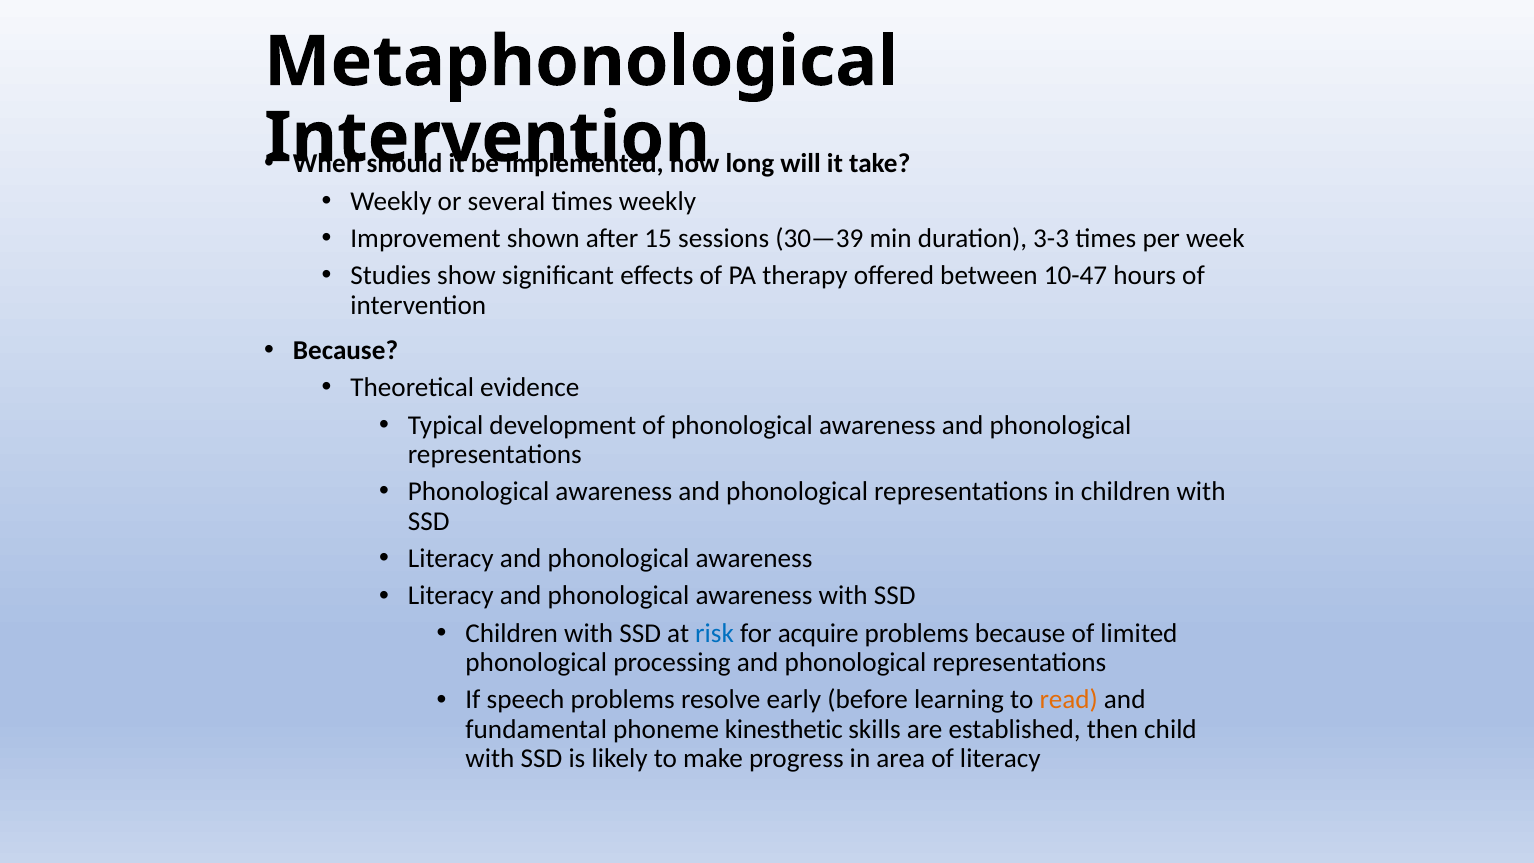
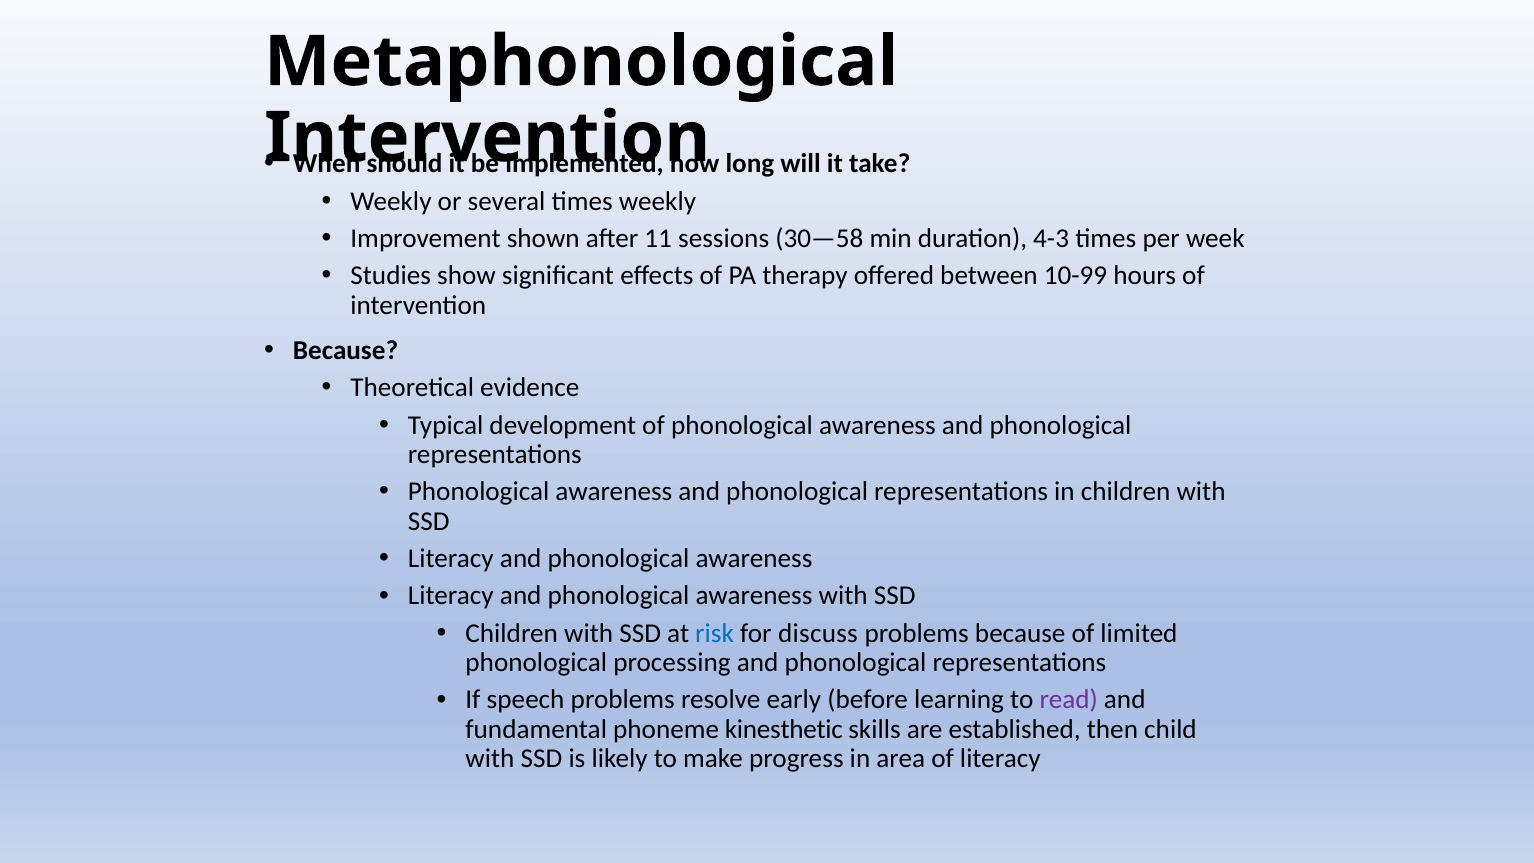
15: 15 -> 11 (658, 238)
30—39: 30—39 -> 30—58 (819, 238)
3-3: 3-3 -> 4-3 (1051, 238)
10-47: 10-47 -> 10-99 (1076, 276)
acquire: acquire -> discuss (818, 633)
read colour: orange -> purple (1069, 700)
